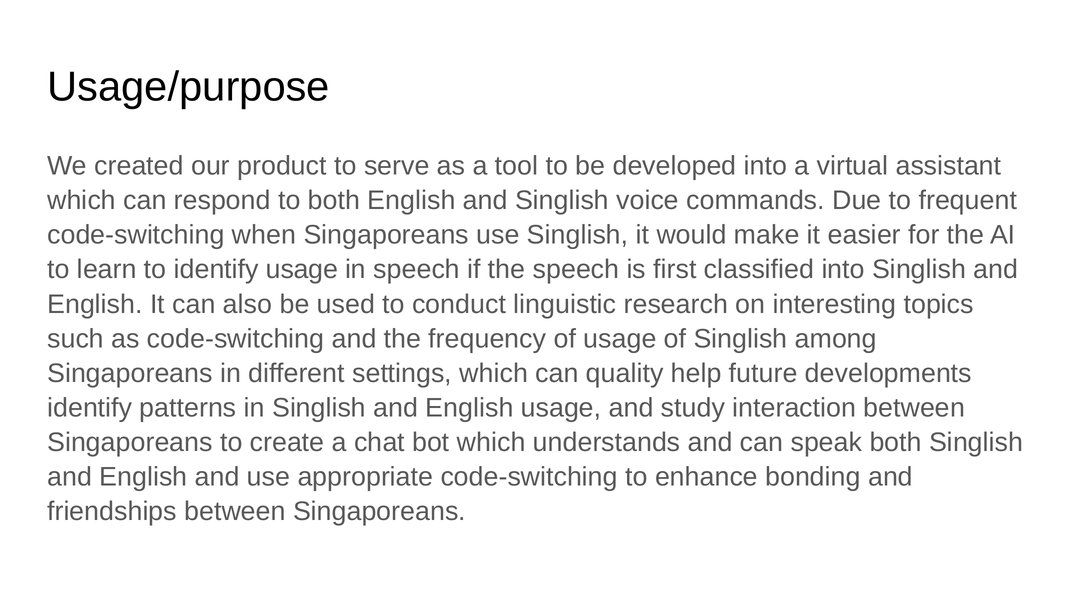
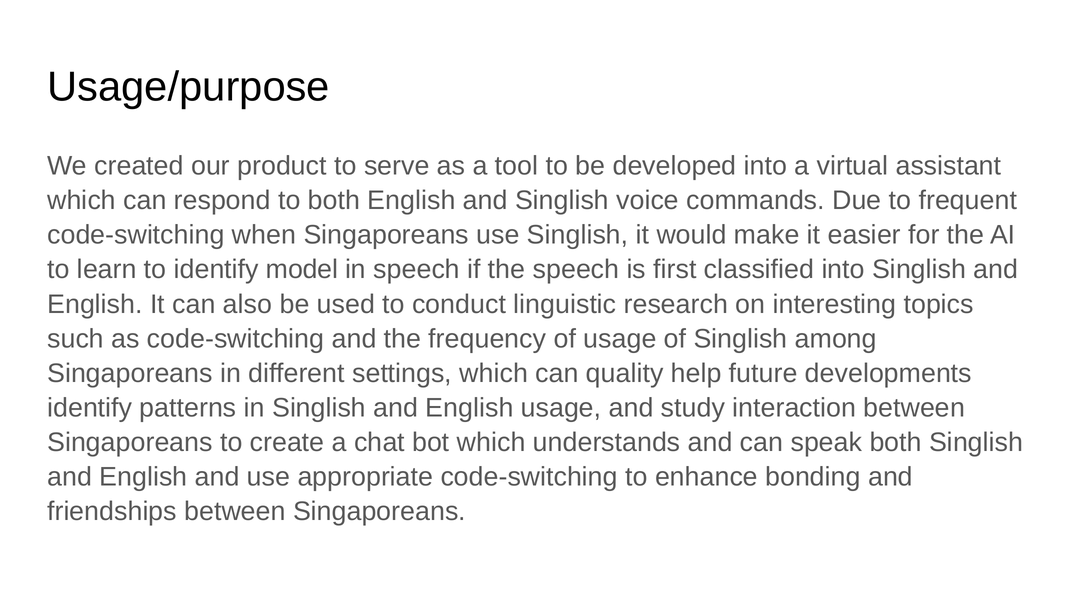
identify usage: usage -> model (302, 269)
